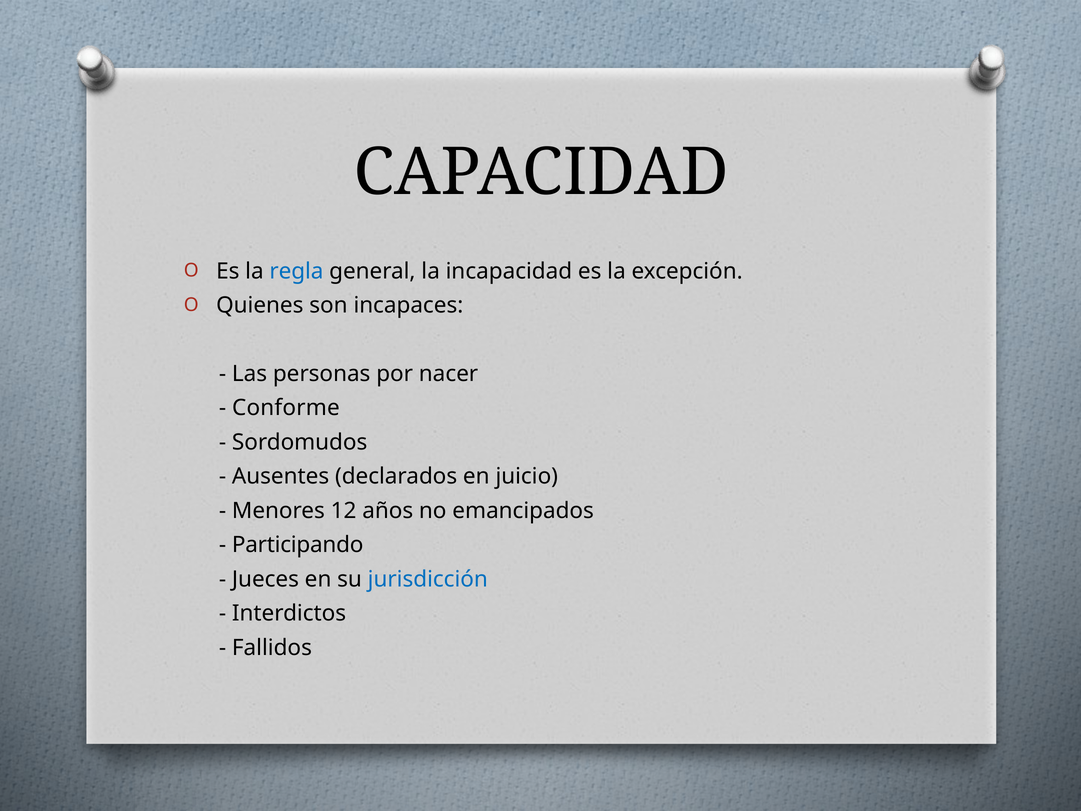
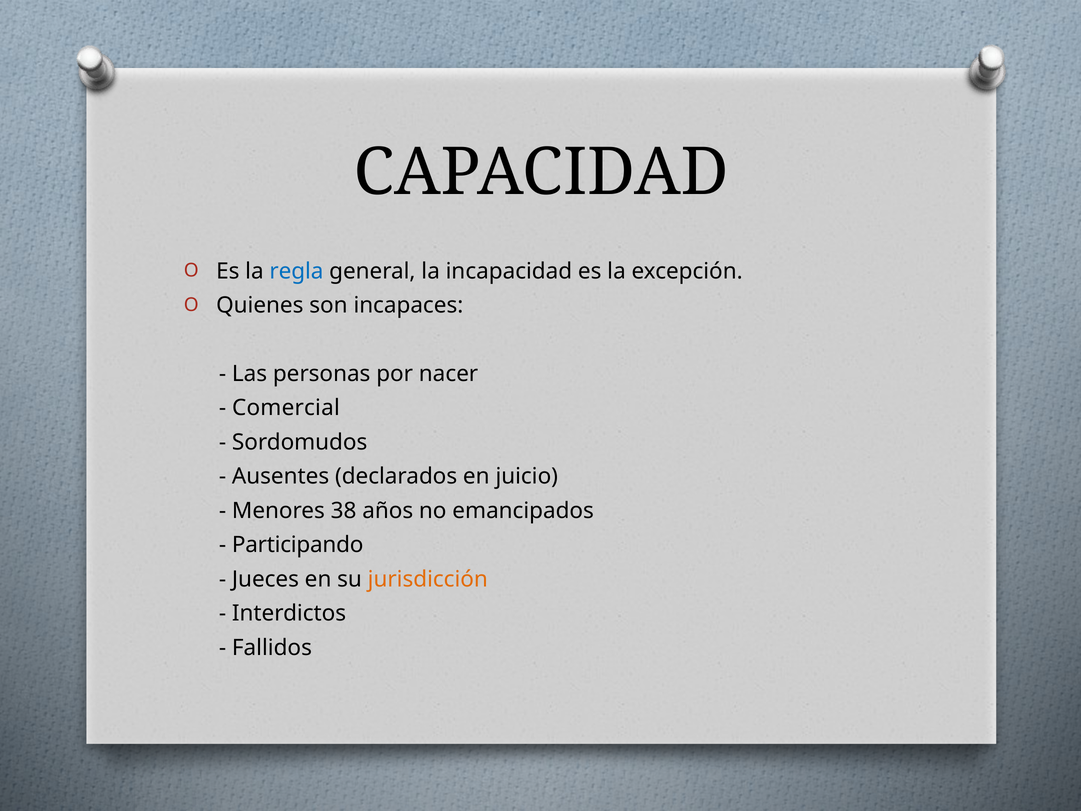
Conforme: Conforme -> Comercial (286, 408)
12: 12 -> 38 (344, 511)
jurisdicción colour: blue -> orange (428, 579)
